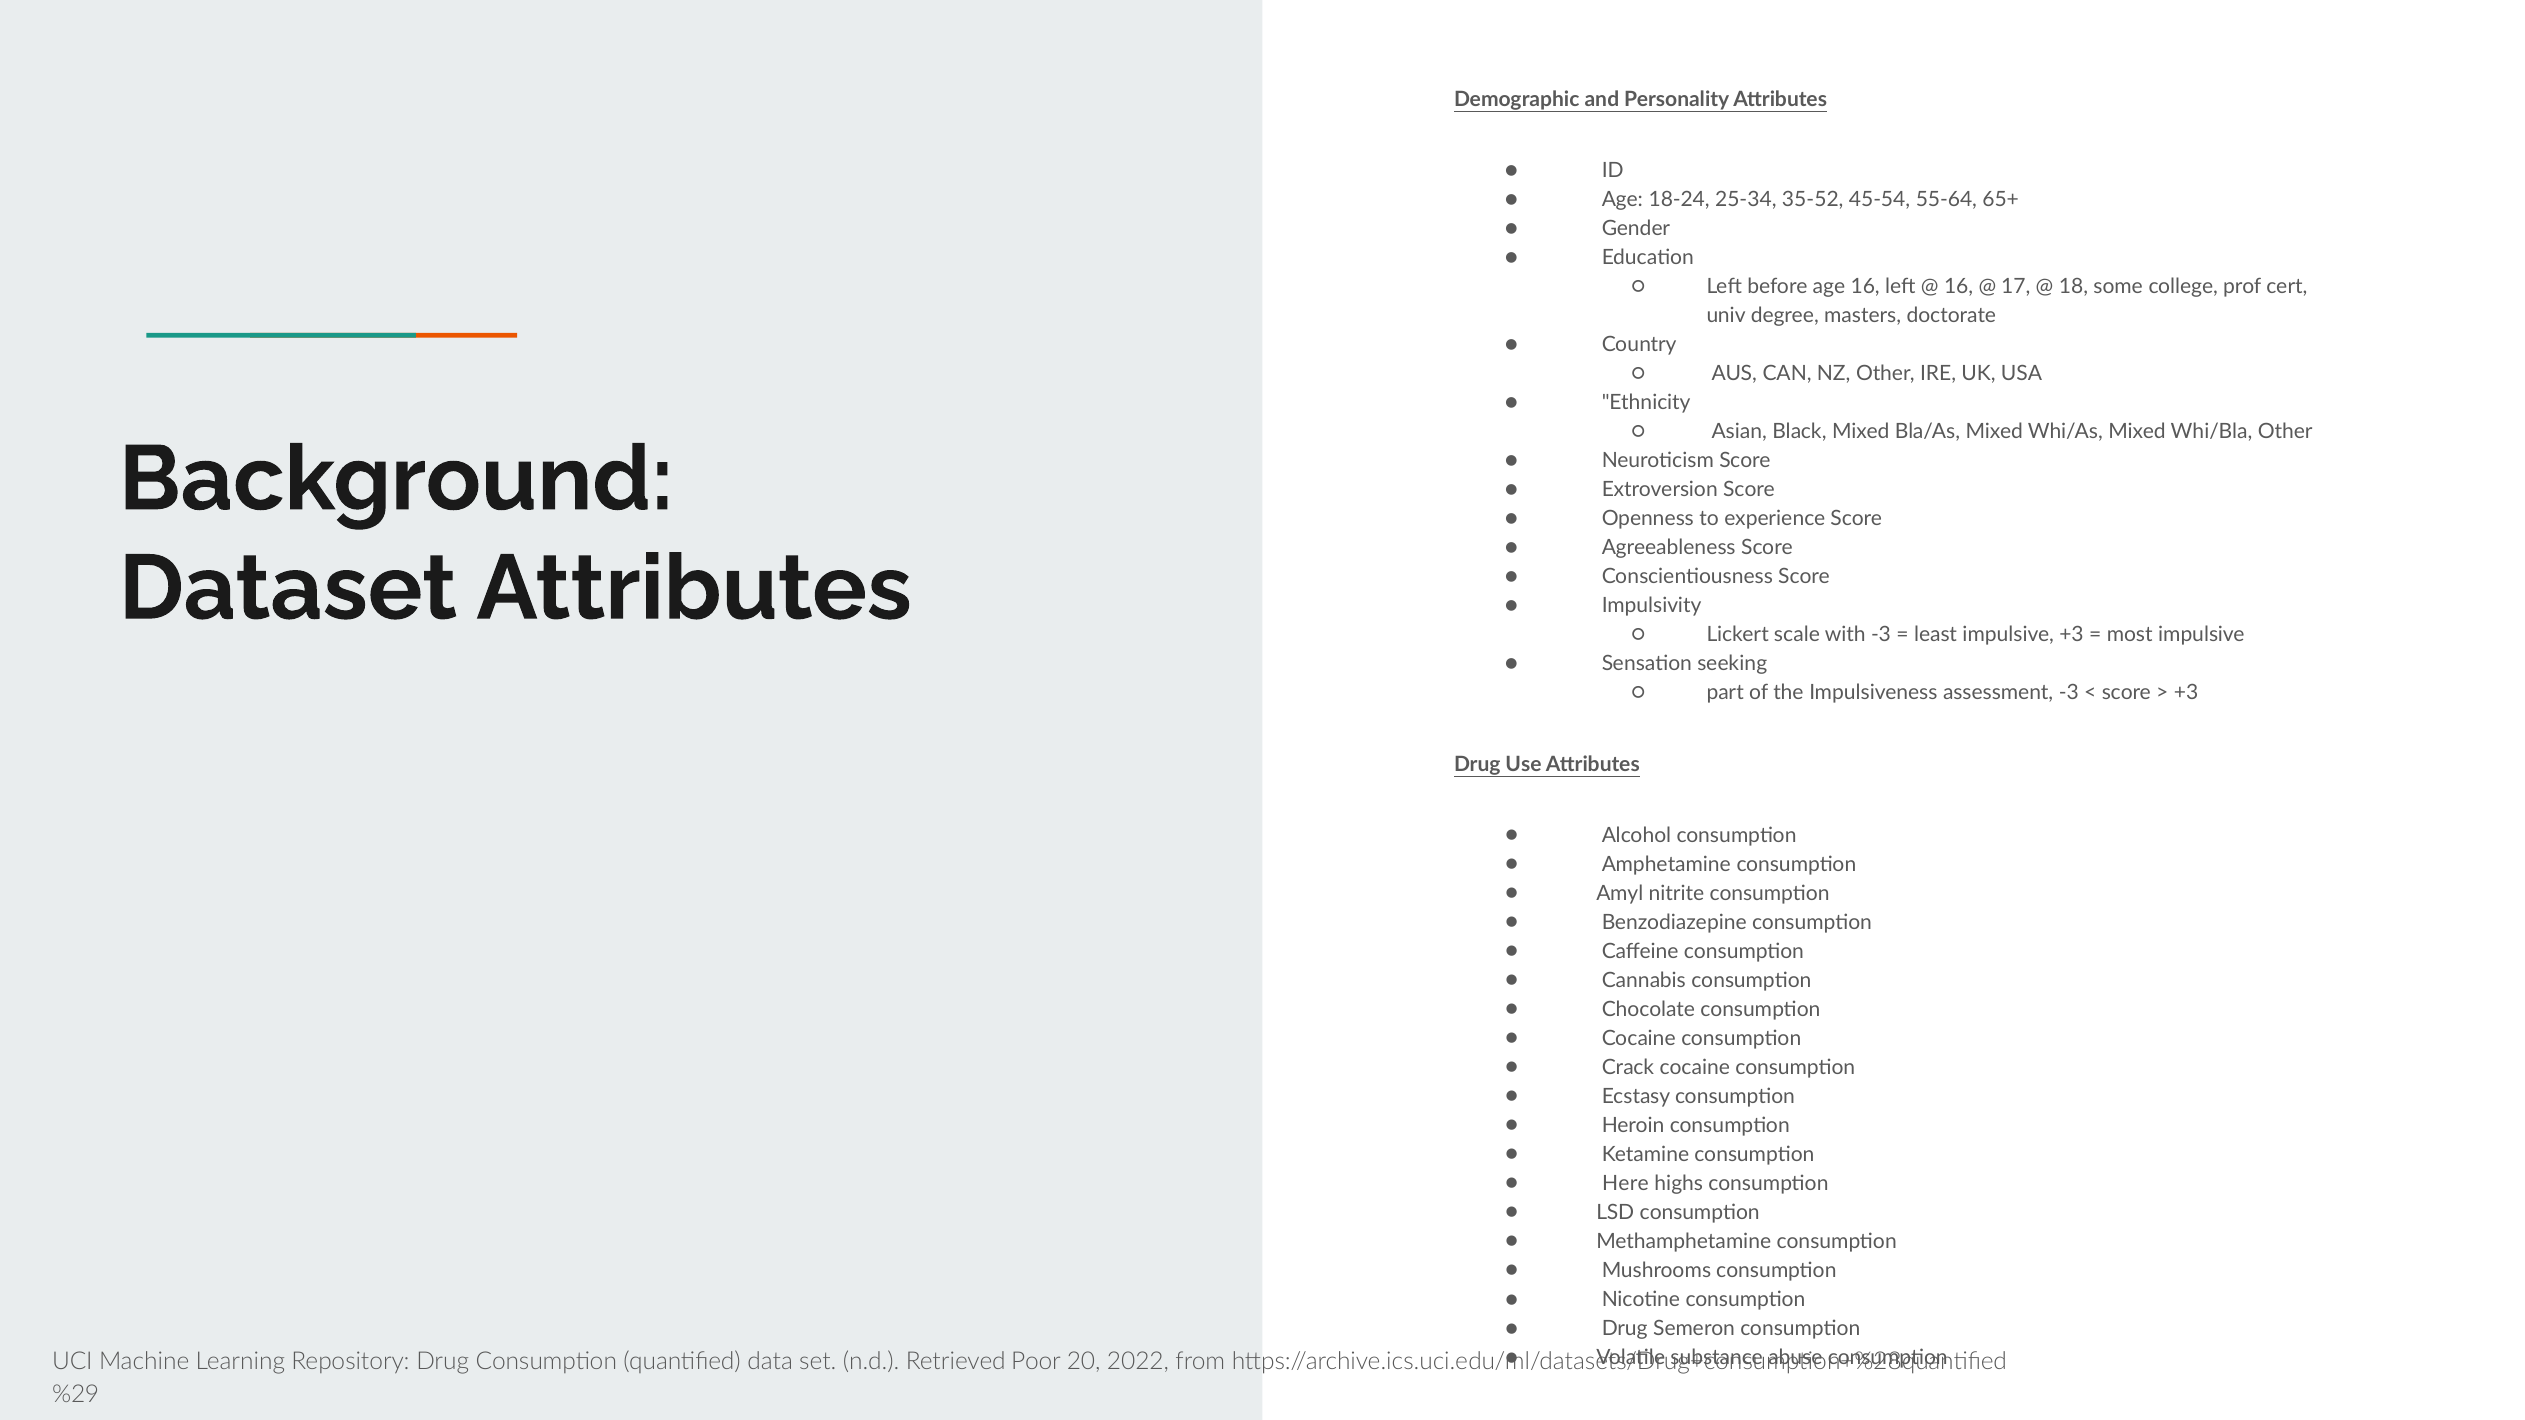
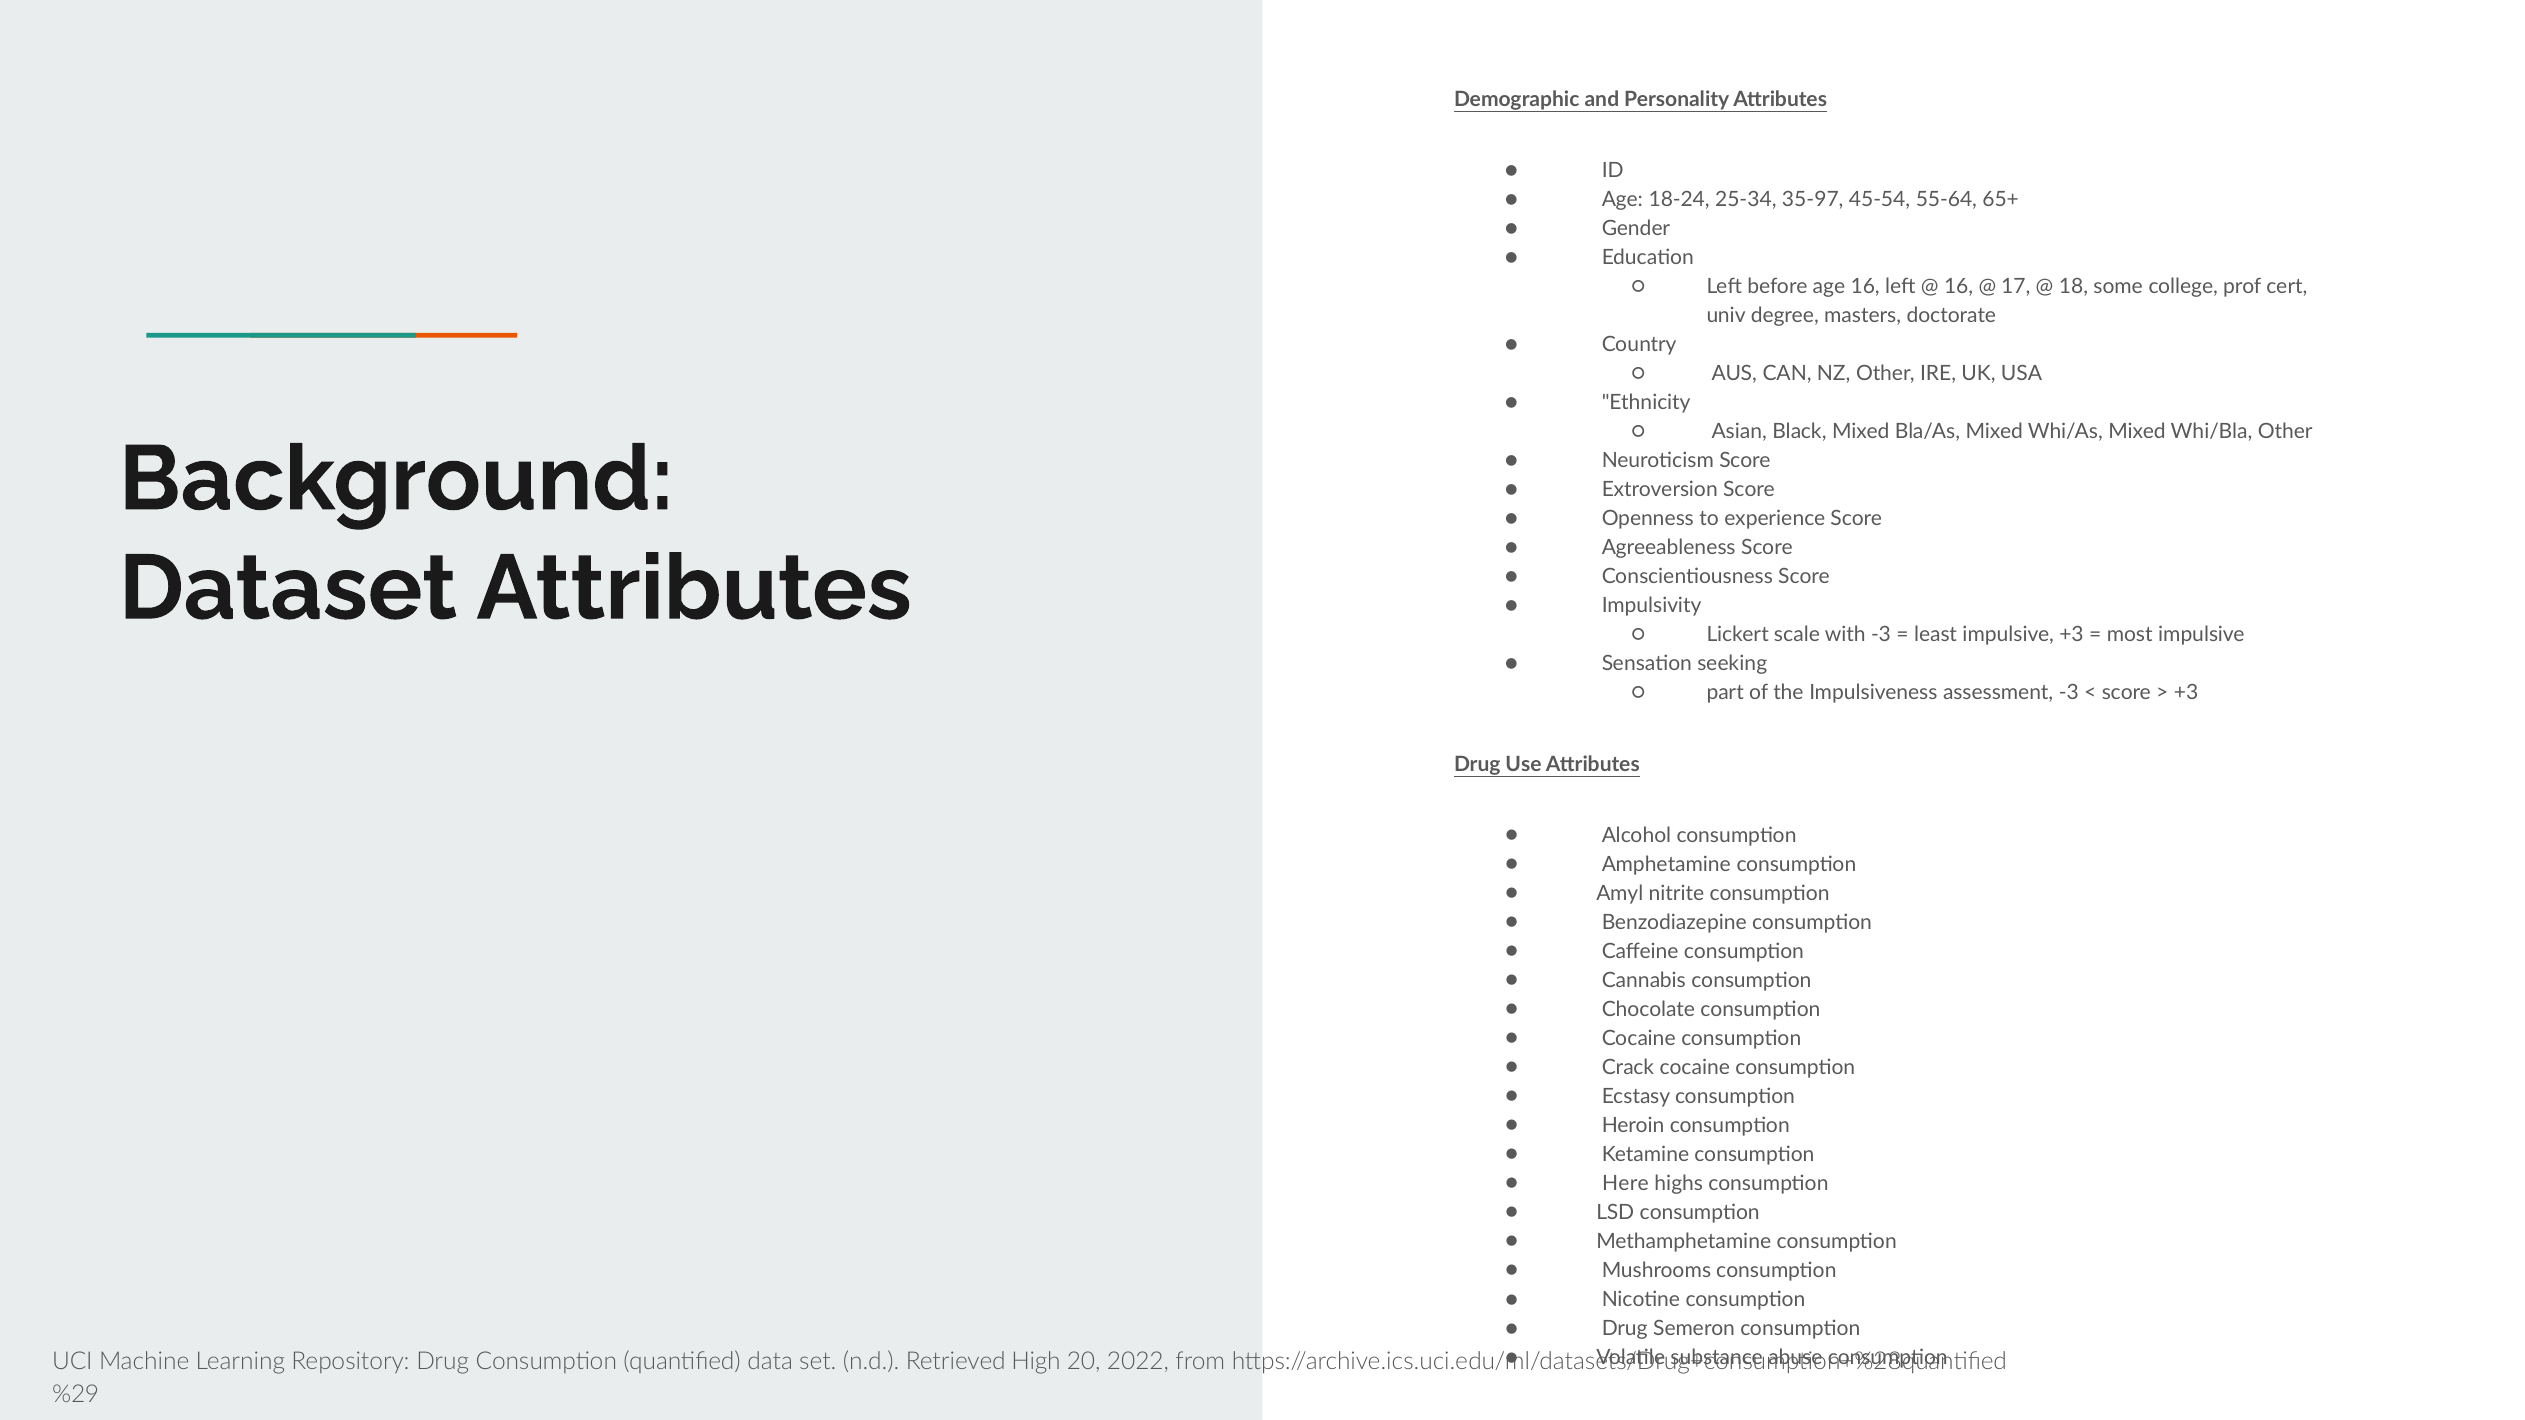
35-52: 35-52 -> 35-97 (1813, 200)
Poor: Poor -> High (1036, 1361)
